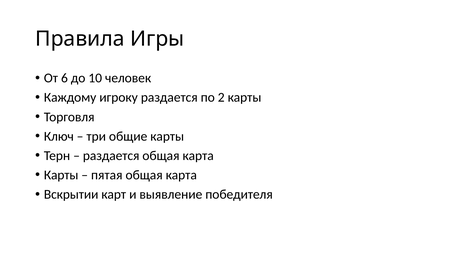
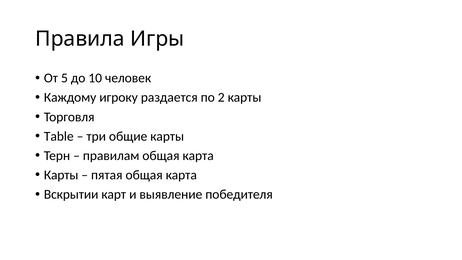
6: 6 -> 5 (64, 78)
Ключ: Ключ -> Table (59, 136)
раздается: раздается -> правилам (111, 156)
